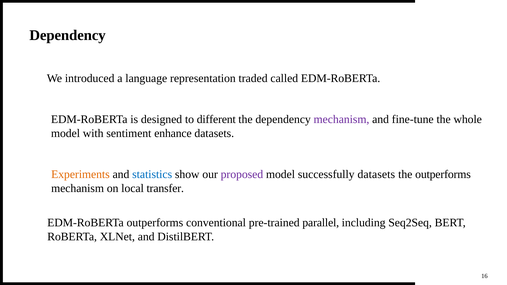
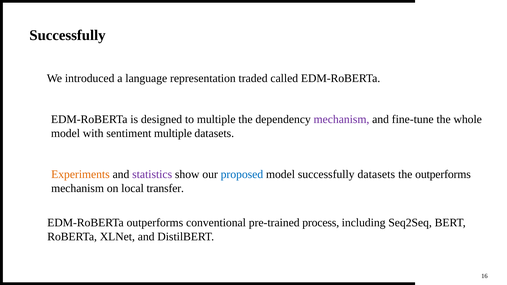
Dependency: Dependency -> Successfully (67, 35)
to different: different -> multiple (216, 119)
sentiment enhance: enhance -> multiple (173, 133)
statistics colour: blue -> purple (152, 175)
proposed colour: purple -> blue (242, 175)
parallel: parallel -> process (321, 223)
